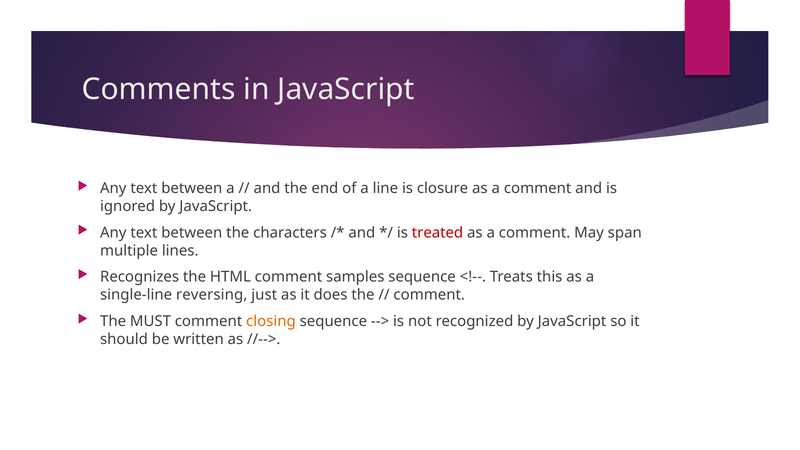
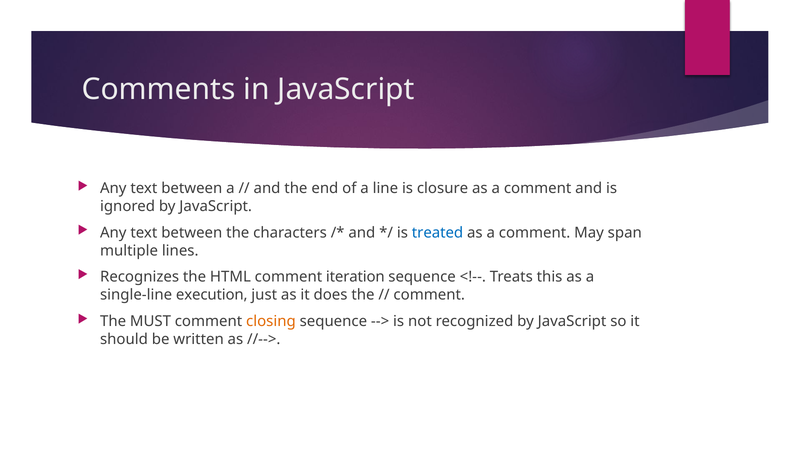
treated colour: red -> blue (438, 233)
samples: samples -> iteration (355, 277)
reversing: reversing -> execution (212, 295)
